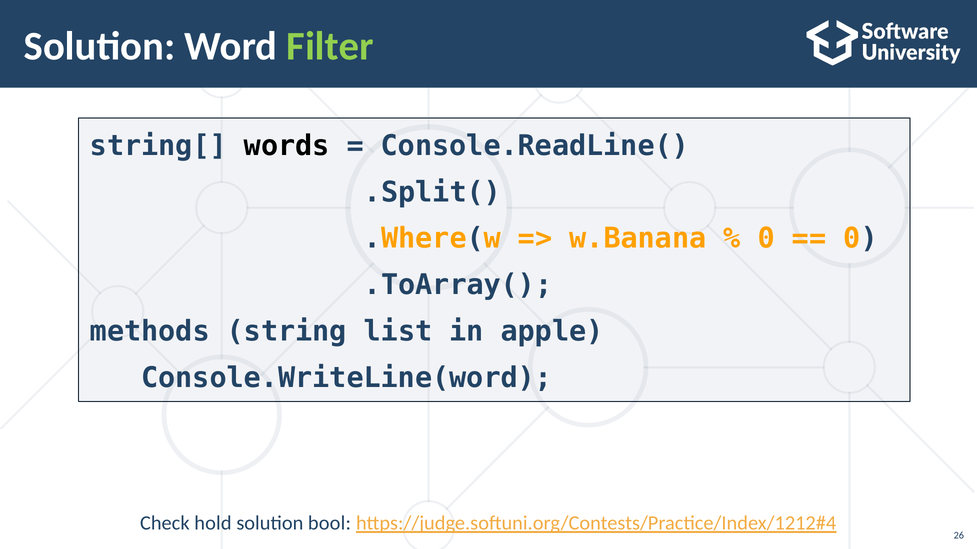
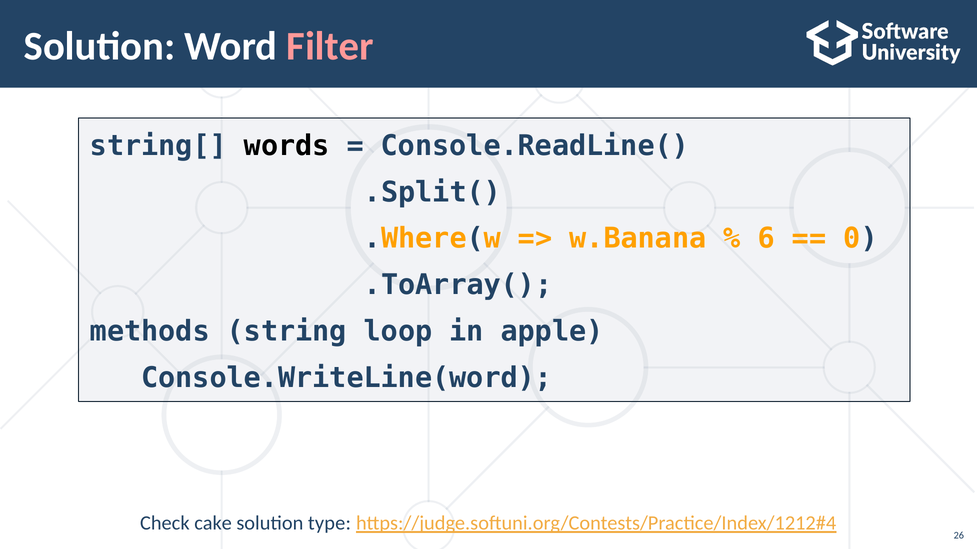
Filter colour: light green -> pink (330, 46)
0: 0 -> 6 (766, 239)
list: list -> loop (398, 332)
hold: hold -> cake (213, 524)
bool: bool -> type (329, 524)
